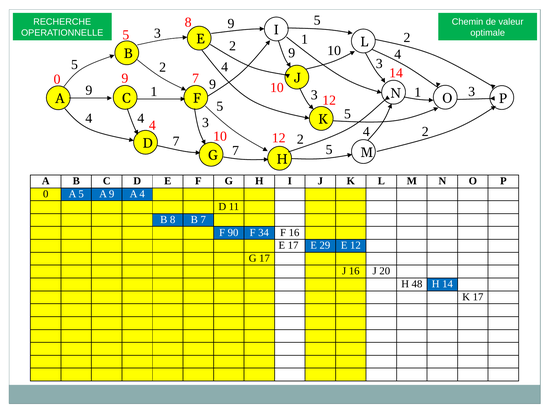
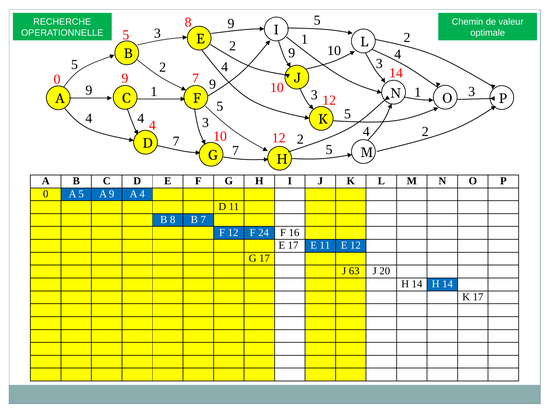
F 90: 90 -> 12 (233, 232)
34: 34 -> 24 (264, 232)
E 29: 29 -> 11 (325, 245)
J 16: 16 -> 63 (354, 271)
48: 48 -> 14 (417, 284)
